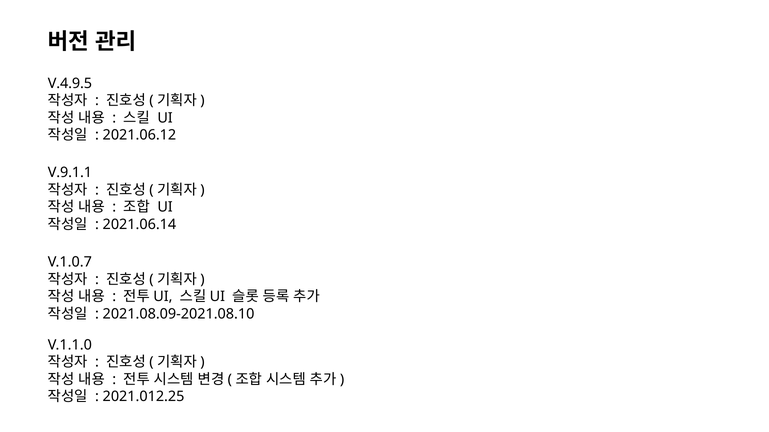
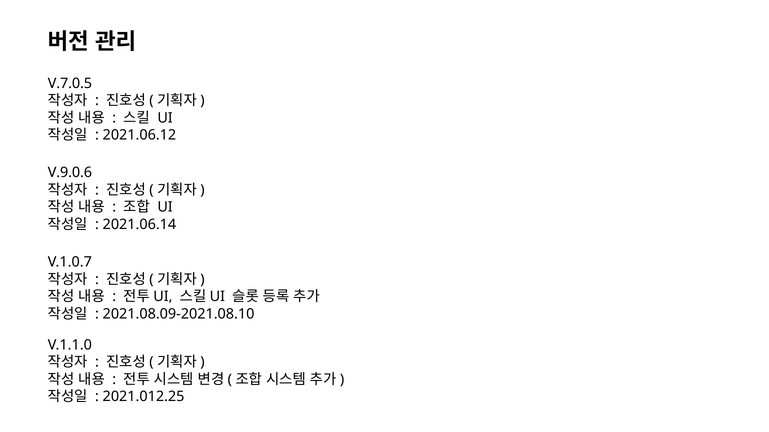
V.4.9.5: V.4.9.5 -> V.7.0.5 (70, 83)
V.9.1.1: V.9.1.1 -> V.9.0.6 (70, 173)
